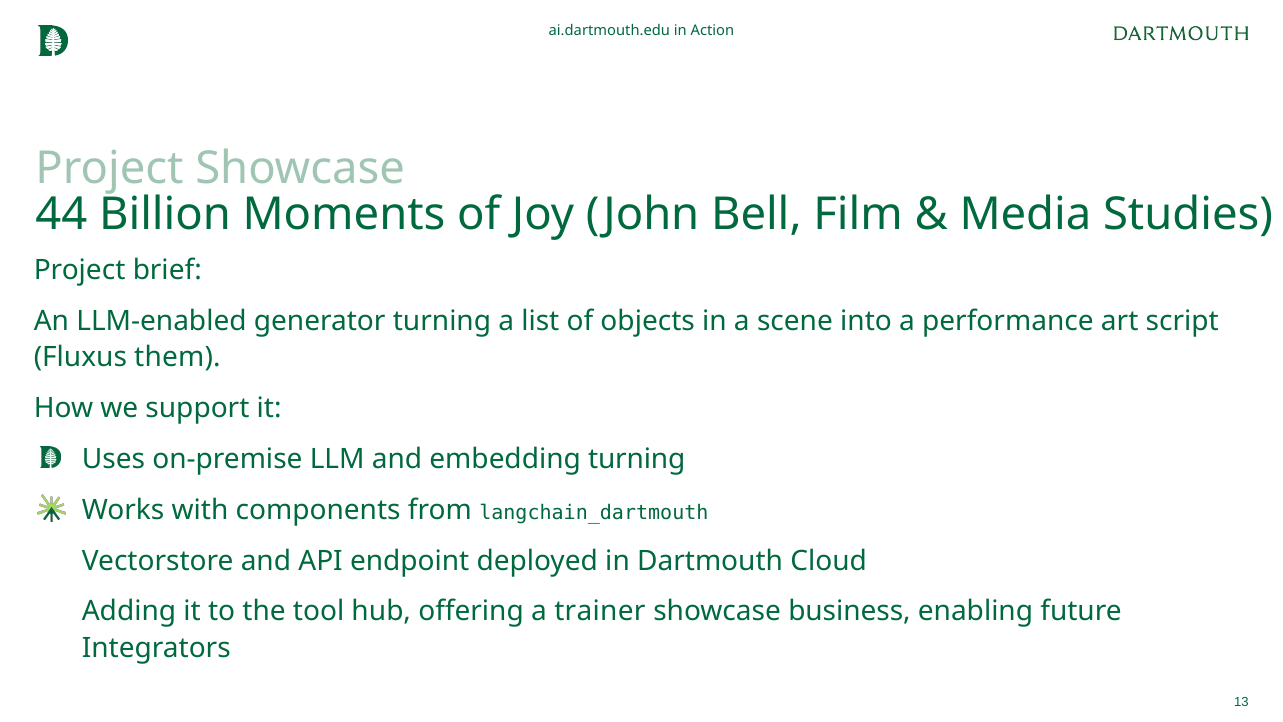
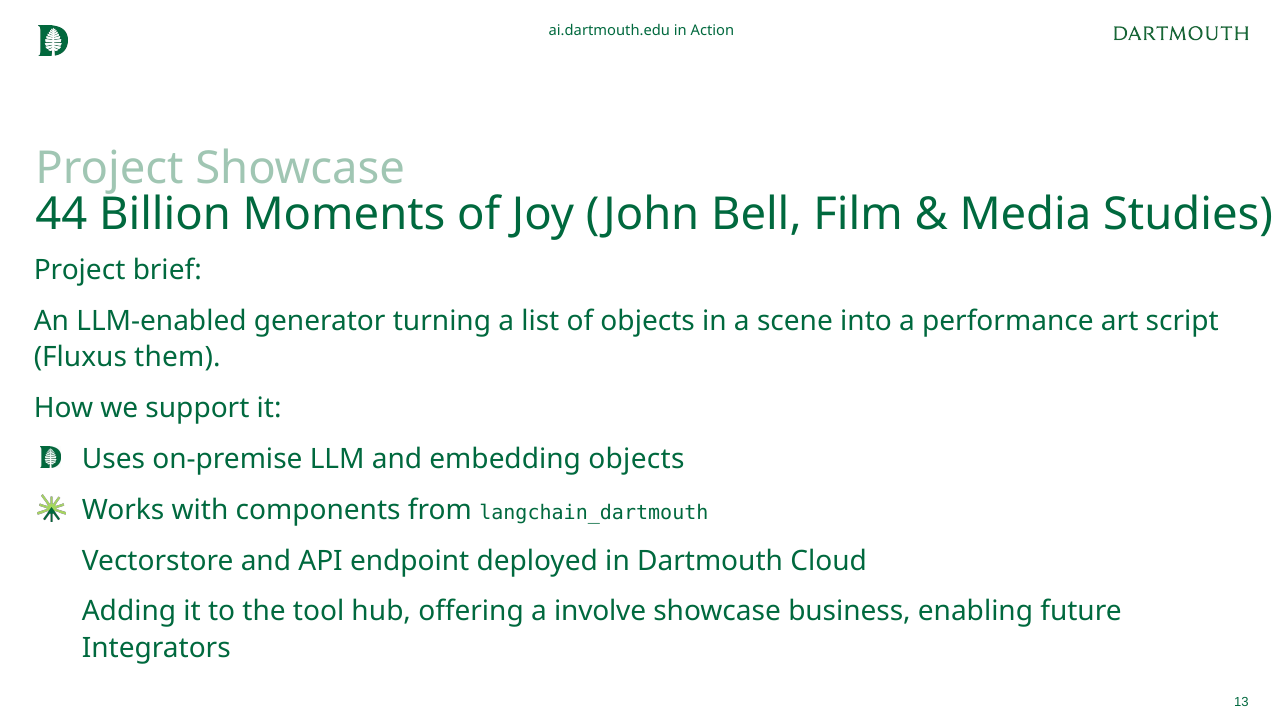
embedding turning: turning -> objects (636, 459)
trainer: trainer -> involve (600, 611)
